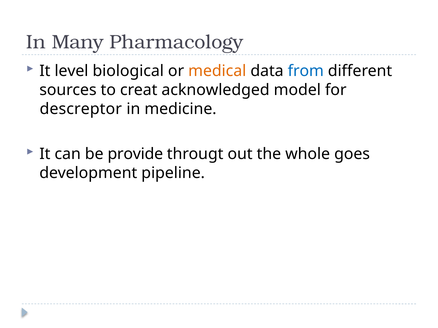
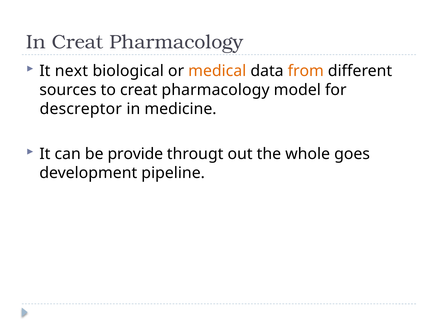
In Many: Many -> Creat (78, 42)
level: level -> next (71, 71)
from colour: blue -> orange (306, 71)
to creat acknowledged: acknowledged -> pharmacology (216, 90)
